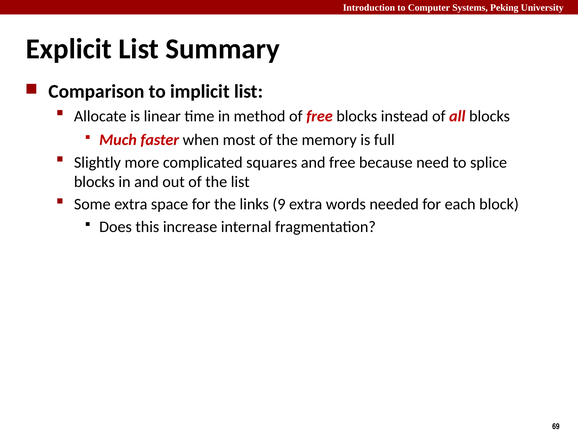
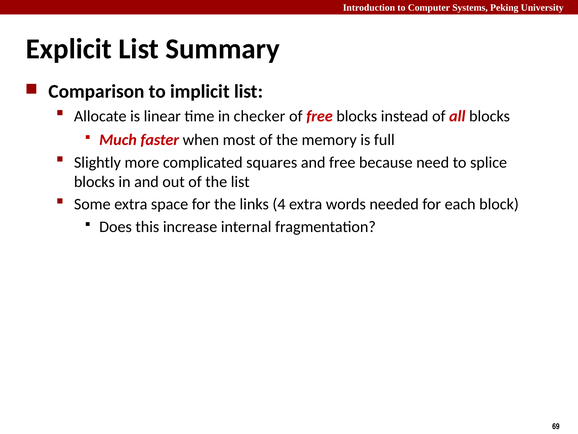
method: method -> checker (259, 116)
9: 9 -> 4 (279, 204)
